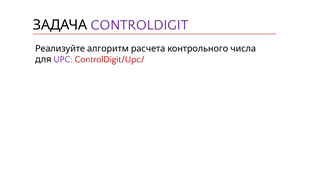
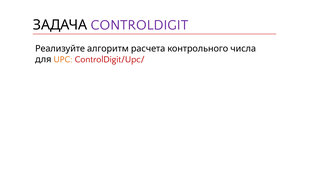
UPC colour: purple -> orange (63, 59)
